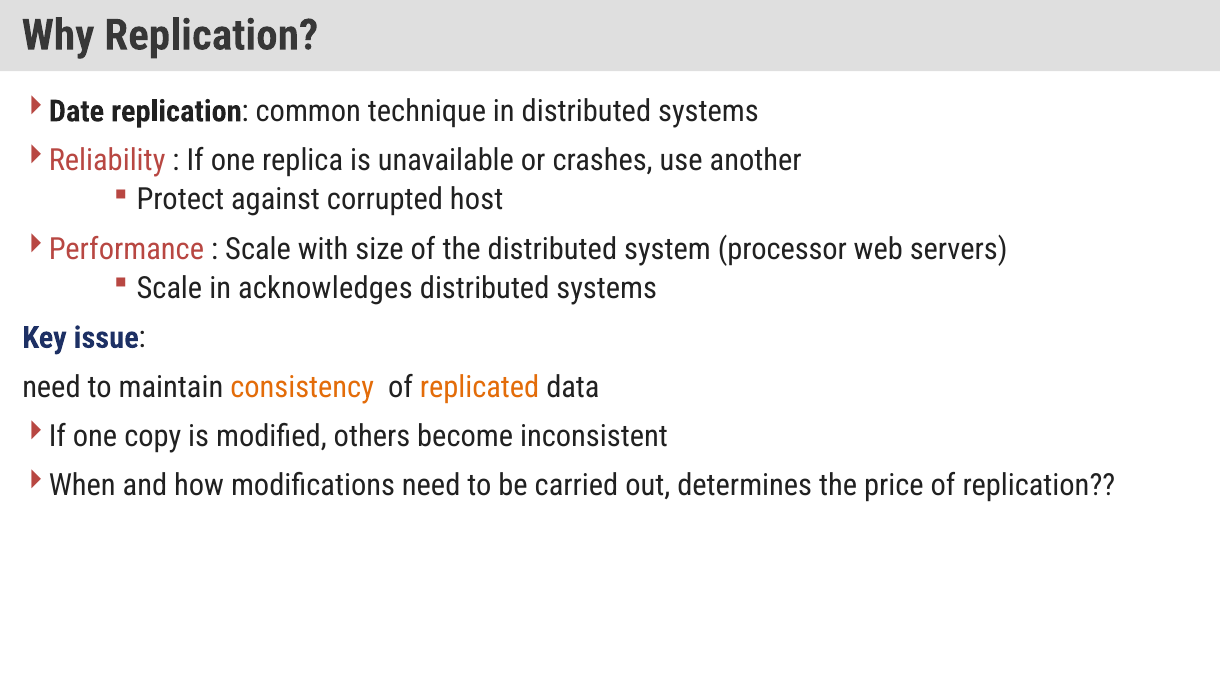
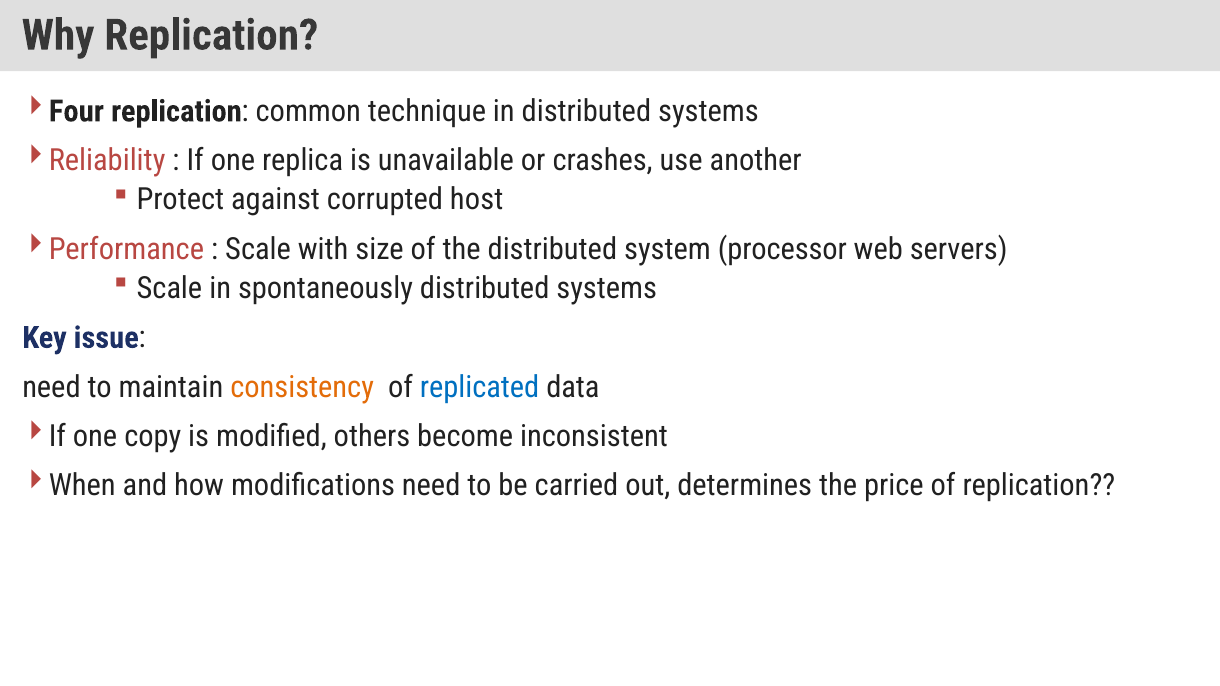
Date: Date -> Four (76, 111)
acknowledges: acknowledges -> spontaneously (325, 288)
replicated colour: orange -> blue (480, 387)
